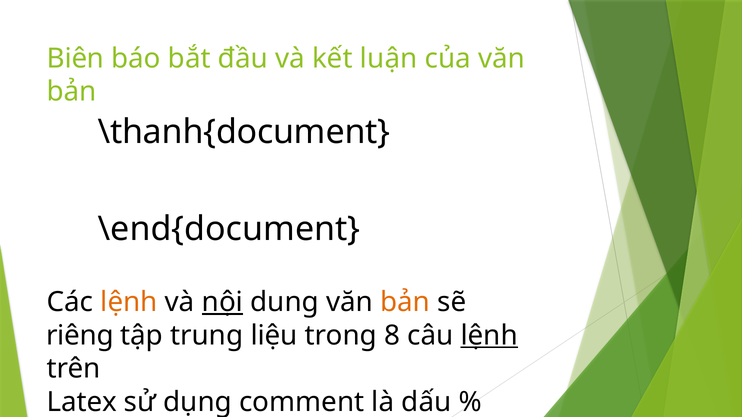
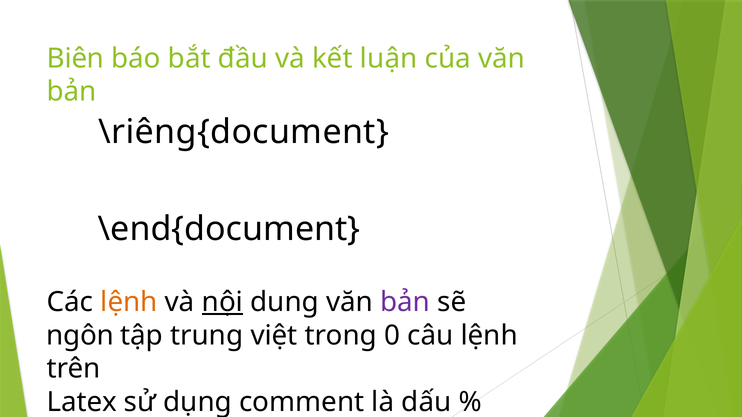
\thanh{document: \thanh{document -> \riêng{document (244, 132)
bản colour: orange -> purple (405, 302)
riêng: riêng -> ngôn (80, 336)
liệu: liệu -> việt (274, 336)
8: 8 -> 0 (392, 336)
lệnh underline: present -> none (489, 336)
